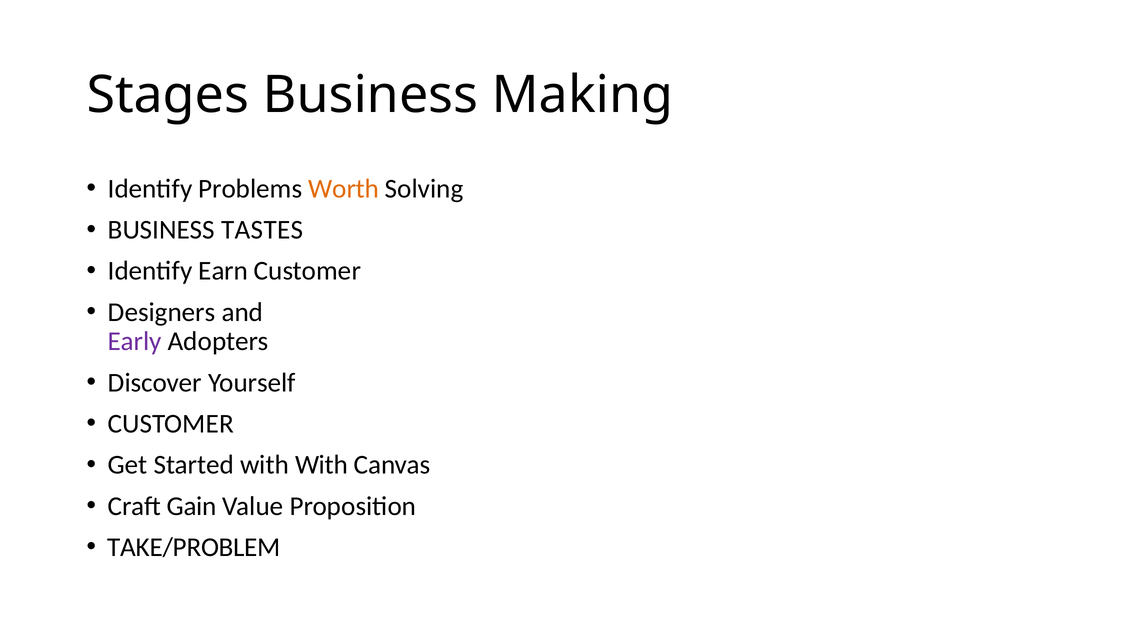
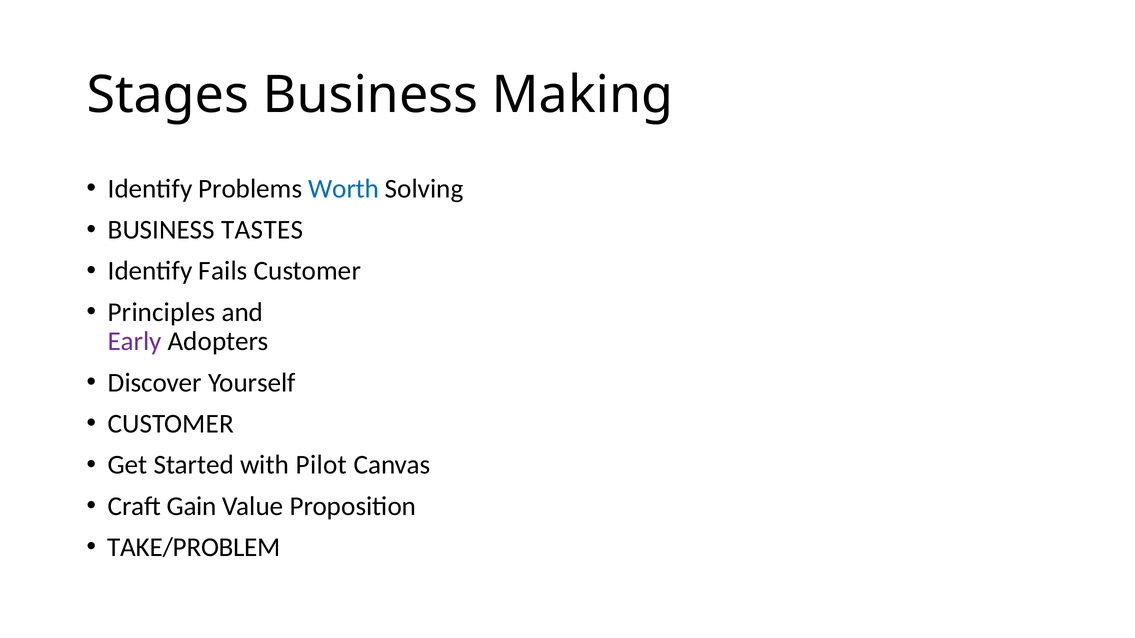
Worth colour: orange -> blue (344, 189)
Earn: Earn -> Fails (223, 271)
Designers: Designers -> Principles (162, 312)
with With: With -> Pilot (321, 465)
